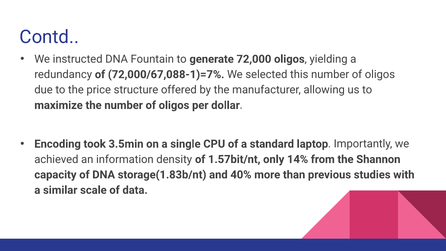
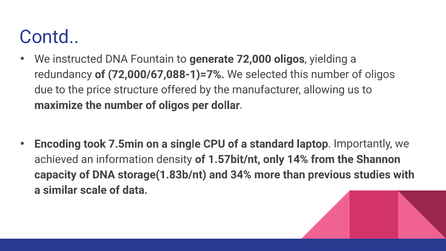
3.5min: 3.5min -> 7.5min (126, 144)
40%: 40% -> 34% (241, 175)
